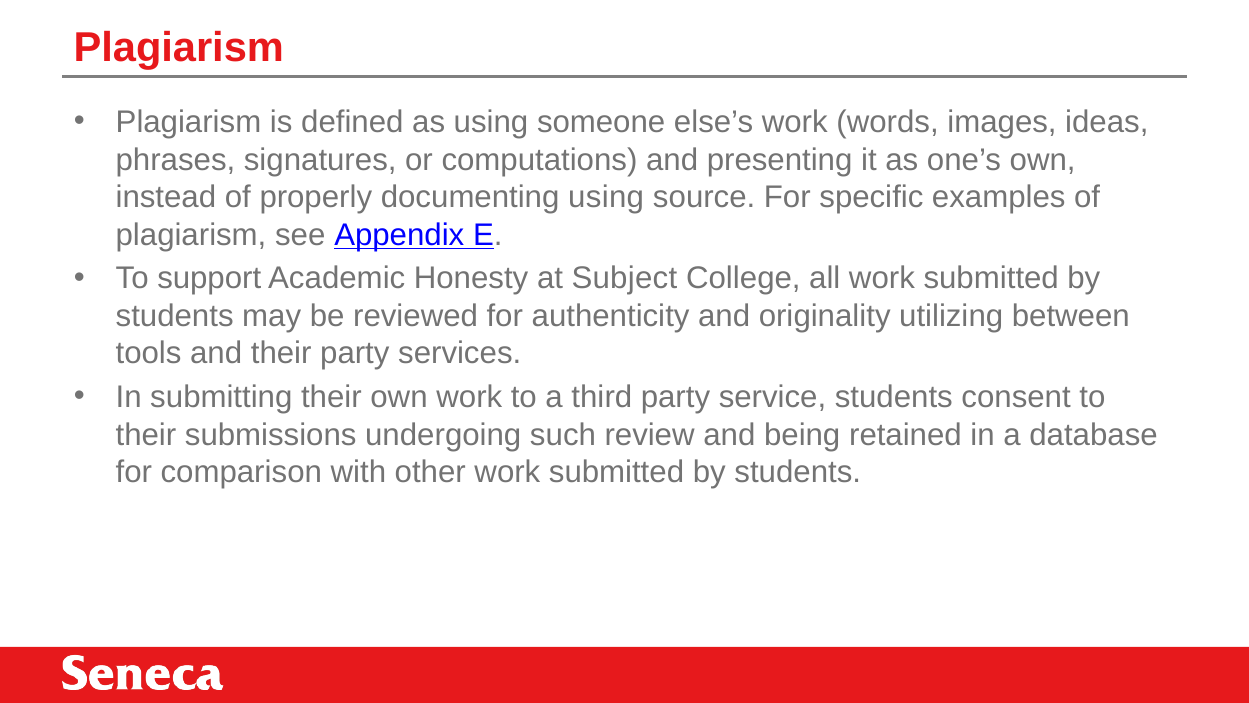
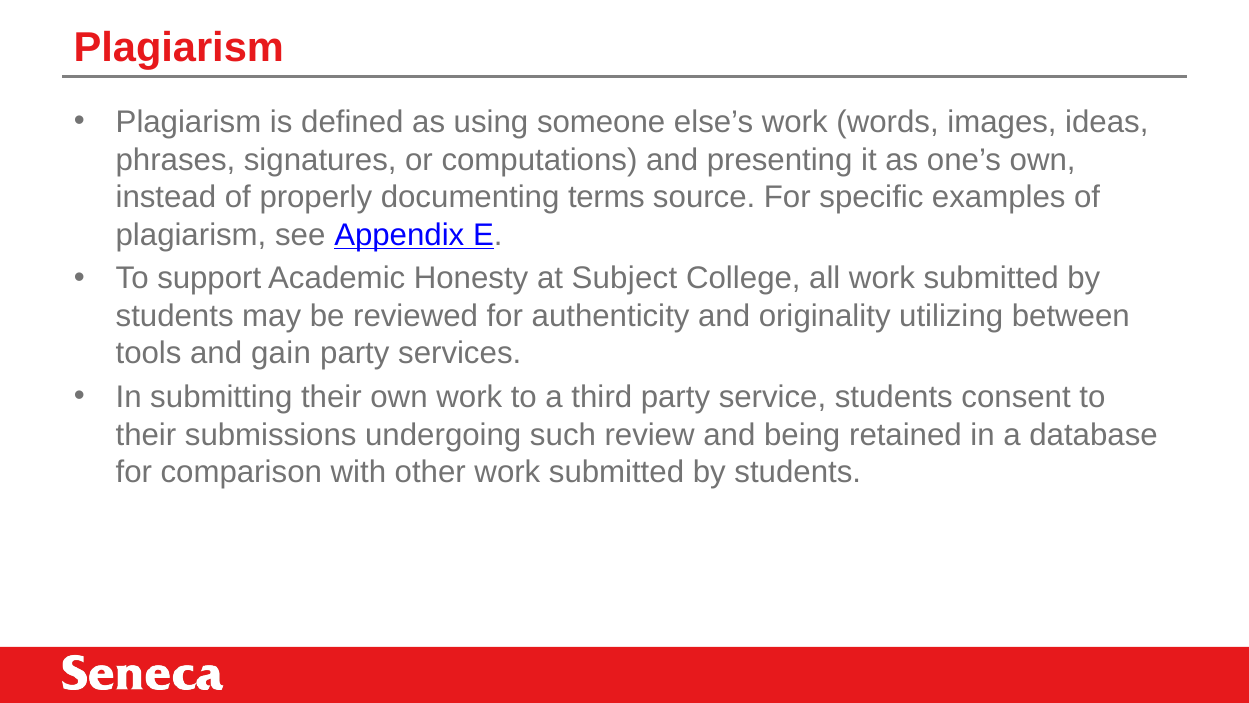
documenting using: using -> terms (606, 197)
and their: their -> gain (281, 353)
